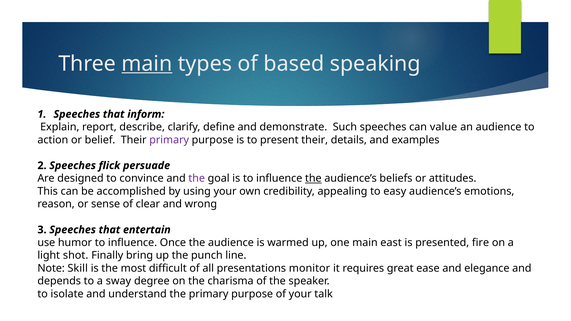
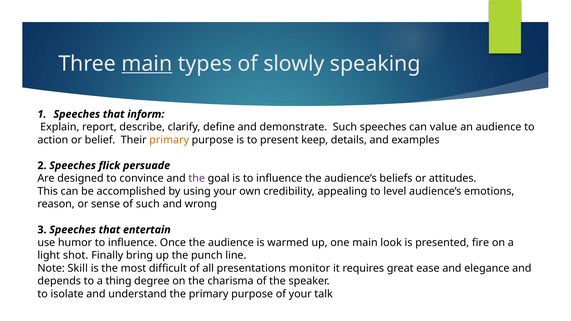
based: based -> slowly (294, 64)
primary colour: purple -> orange (169, 140)
present their: their -> keep (315, 140)
the underline: present -> none (313, 179)
easy: easy -> level (395, 191)
of clear: clear -> such (148, 204)
east: east -> look (391, 243)
sway: sway -> thing (119, 281)
